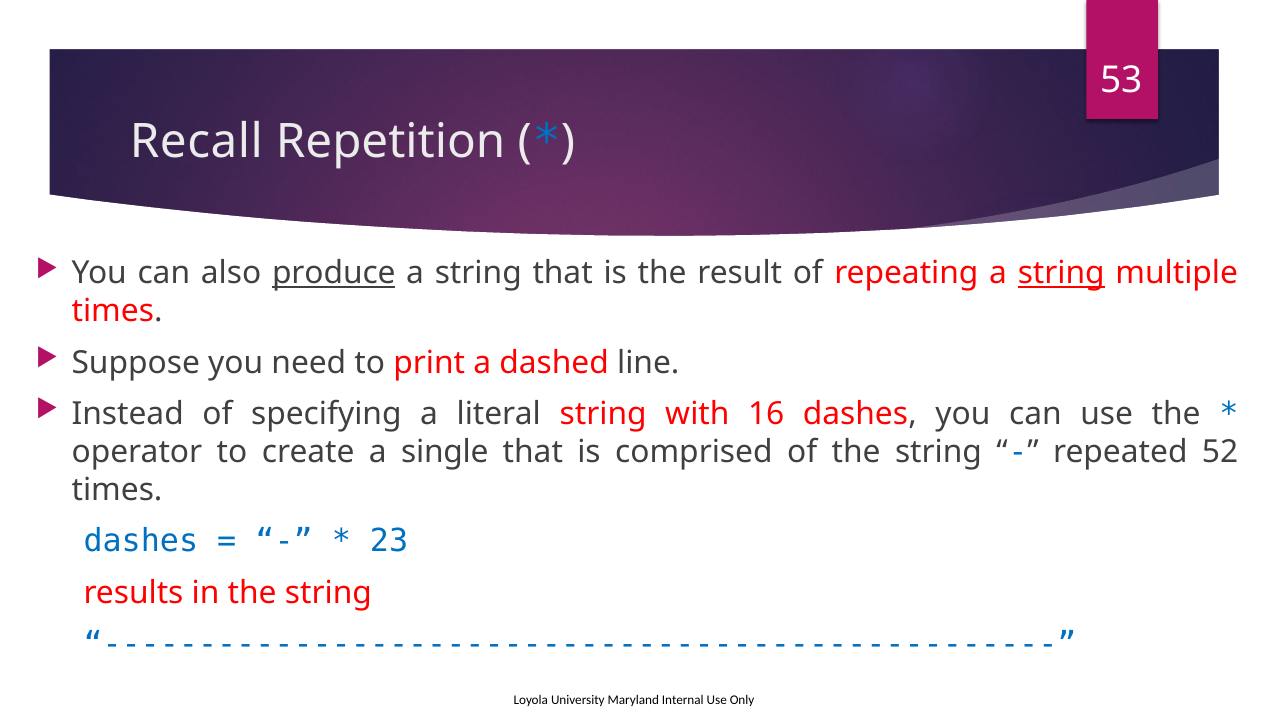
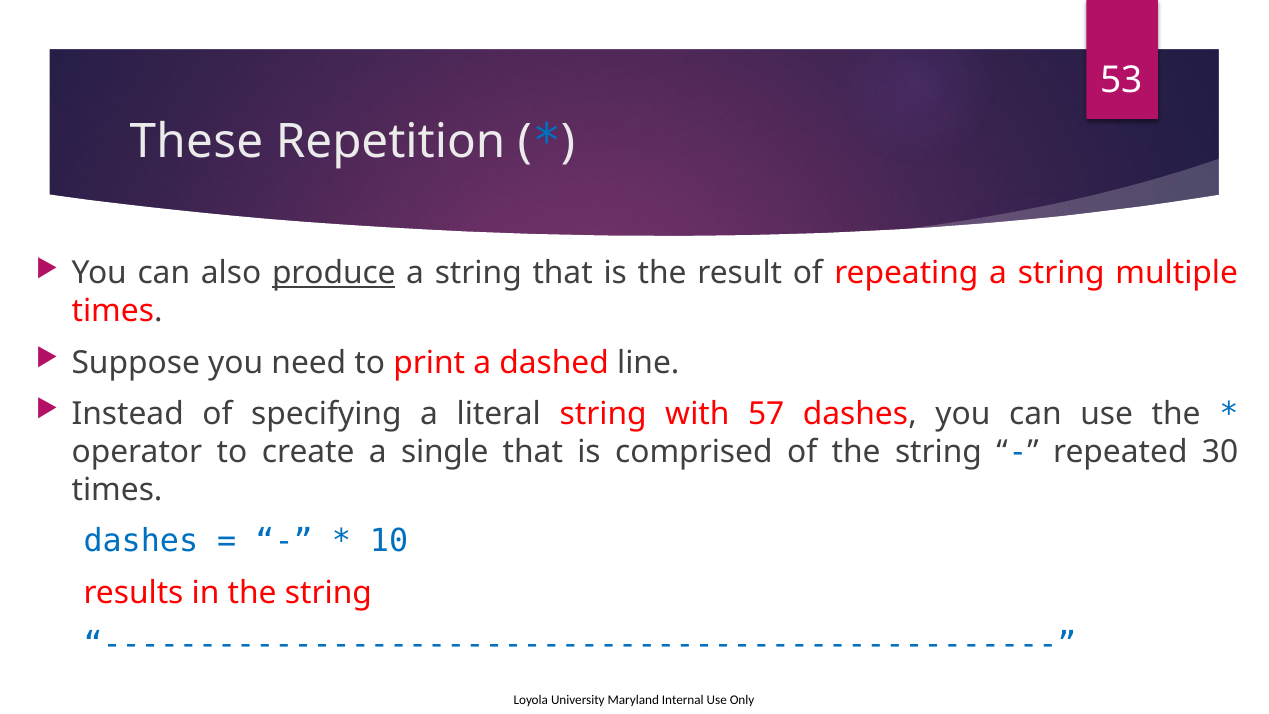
Recall: Recall -> These (196, 141)
string underline: present -> none (1061, 273)
16: 16 -> 57 (766, 414)
52: 52 -> 30 (1220, 452)
23: 23 -> 10 (389, 541)
